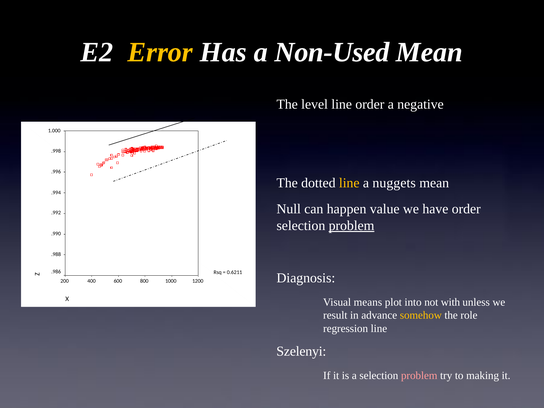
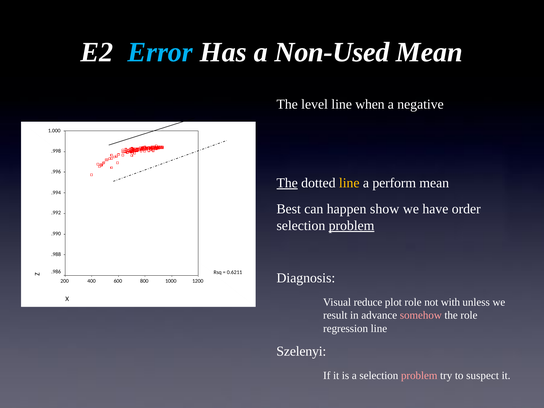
Error colour: yellow -> light blue (160, 52)
line order: order -> when (370, 104)
The underline: none -> present (287, 183)
nuggets: nuggets -> perform (394, 183)
Null: Null -> Best (289, 209)
value: value -> show (385, 209)
means: means -> reduce (368, 302)
plot into: into -> role (413, 302)
somehow colour: yellow -> pink (421, 315)
making: making -> suspect (483, 376)
